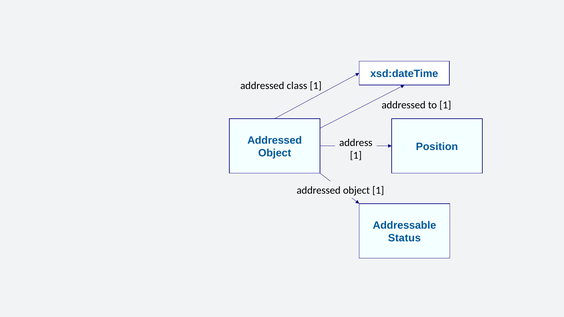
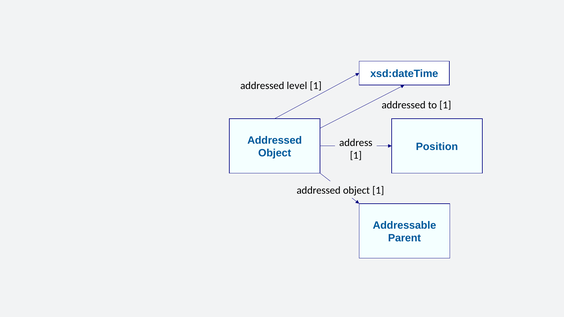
class: class -> level (297, 86)
Status: Status -> Parent (404, 238)
